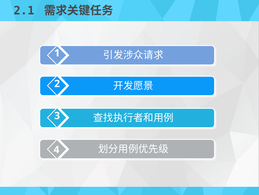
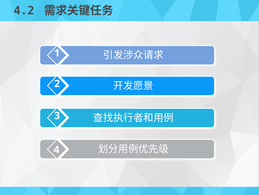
2.1: 2.1 -> 4.2 (24, 11)
